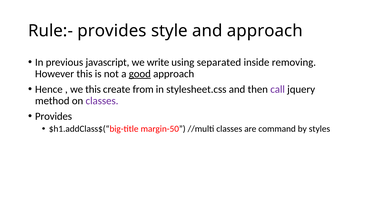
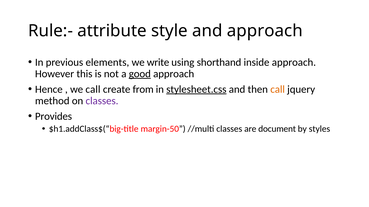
Rule:- provides: provides -> attribute (112, 31)
javascript: javascript -> elements (107, 62)
separated: separated -> shorthand (219, 62)
inside removing: removing -> approach (294, 62)
we this: this -> call (93, 89)
stylesheet.css underline: none -> present (196, 89)
call colour: purple -> orange (278, 89)
command: command -> document (277, 129)
